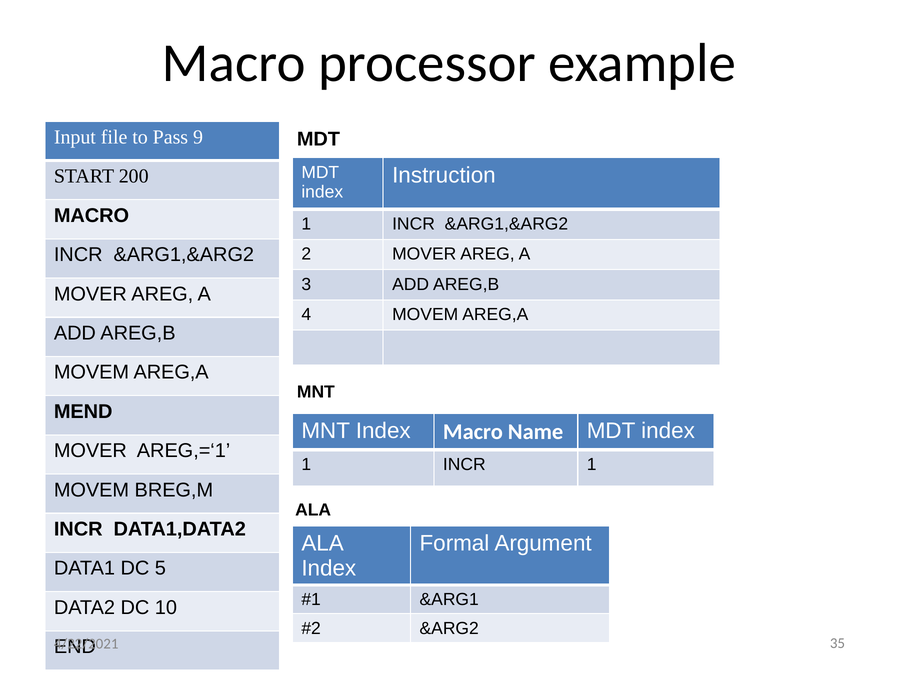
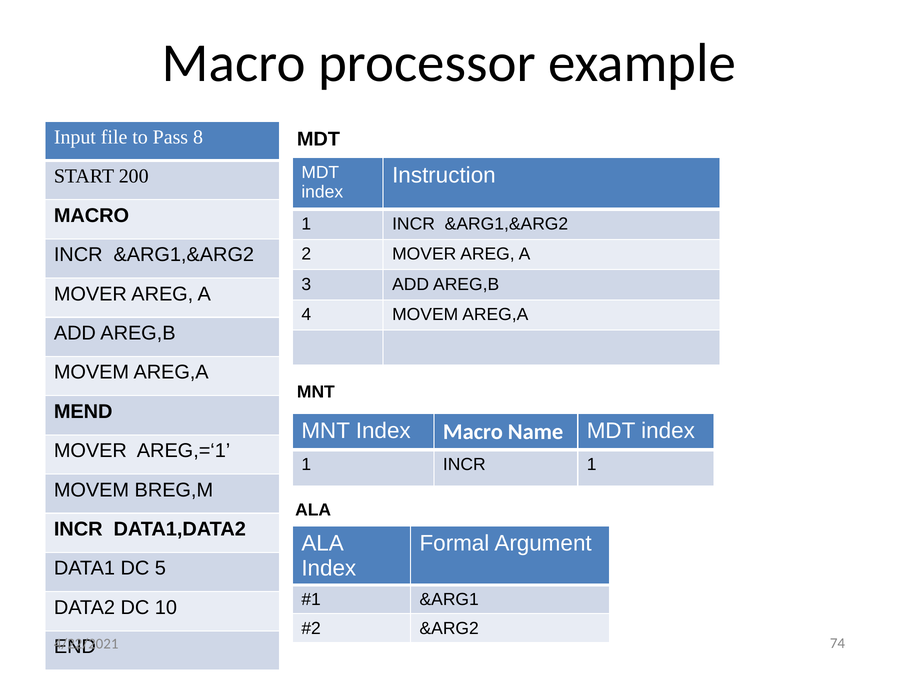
9: 9 -> 8 (198, 137)
35: 35 -> 74 (837, 644)
